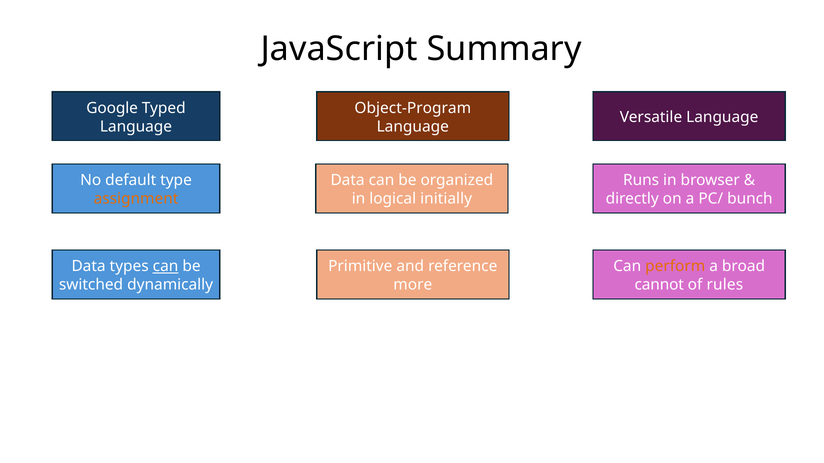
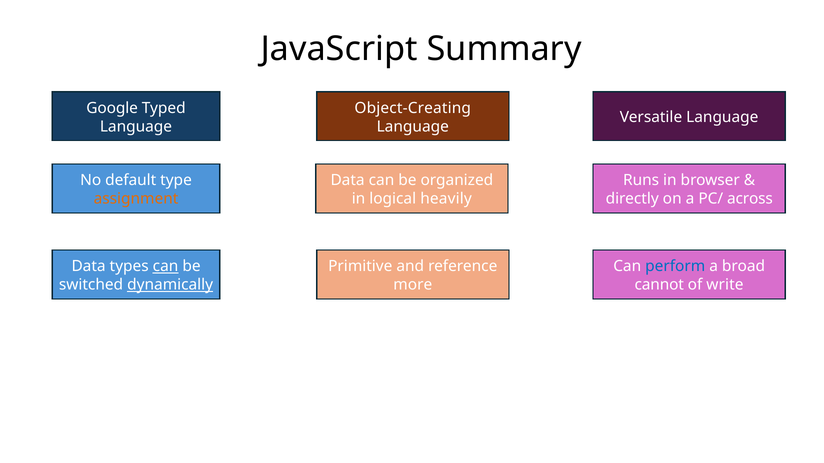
Object-Program: Object-Program -> Object-Creating (413, 108)
initially: initially -> heavily (446, 199)
bunch: bunch -> across (750, 199)
perform colour: orange -> blue (675, 267)
dynamically underline: none -> present (170, 285)
rules: rules -> write (725, 285)
